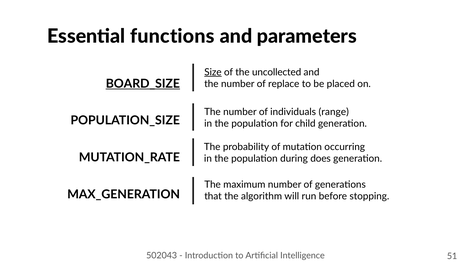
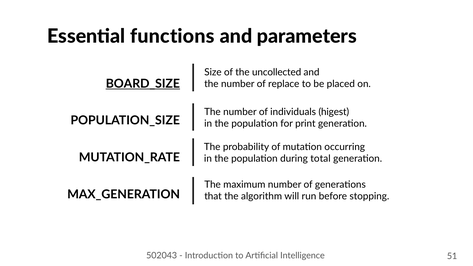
Size underline: present -> none (213, 72)
range: range -> higest (334, 112)
child: child -> print (305, 124)
does: does -> total (320, 159)
